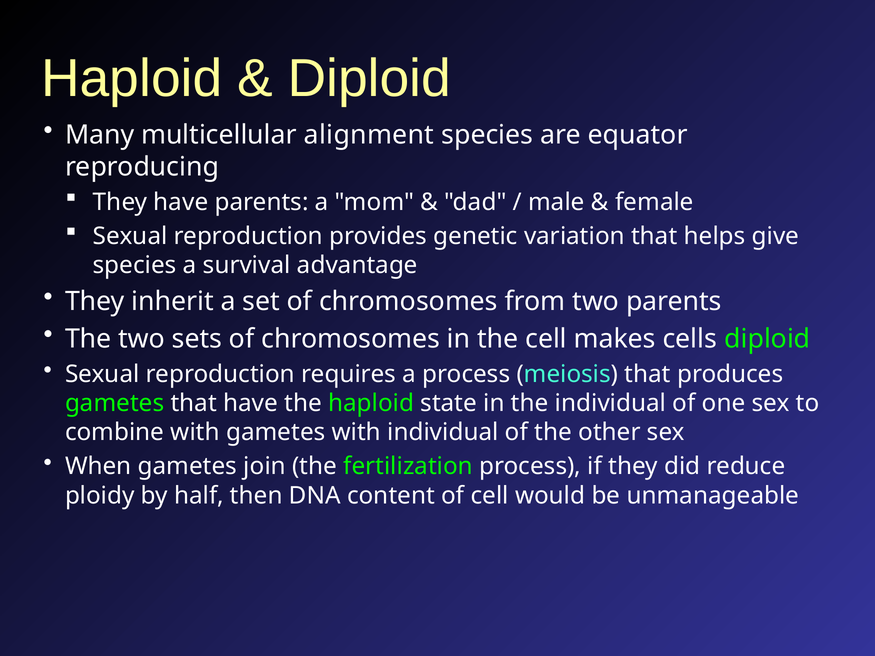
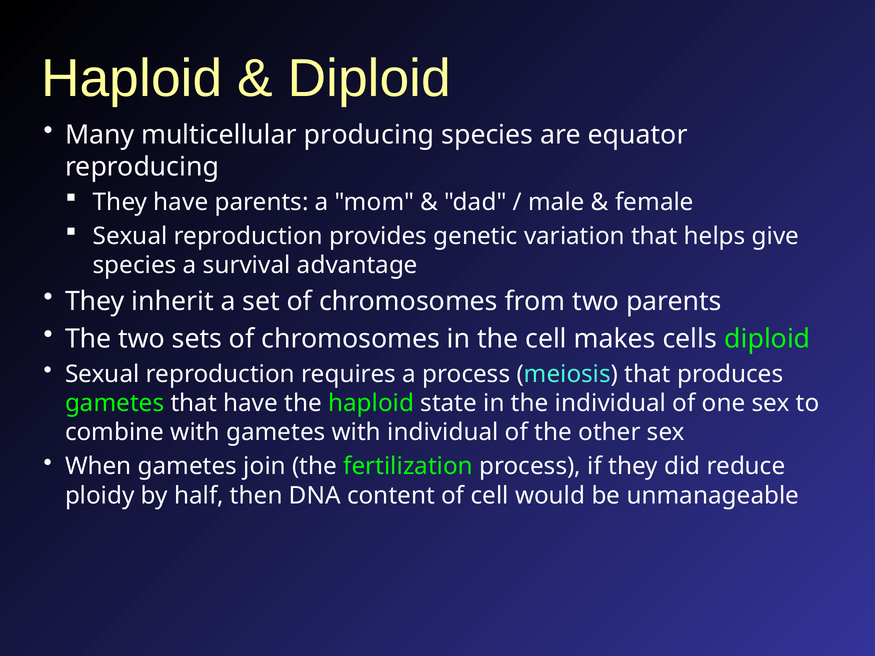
alignment: alignment -> producing (369, 135)
